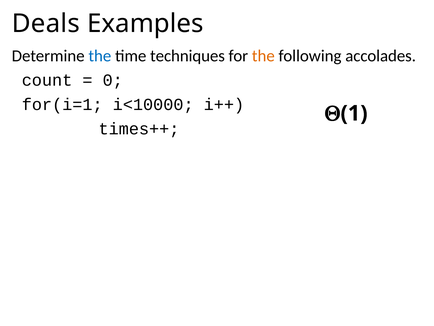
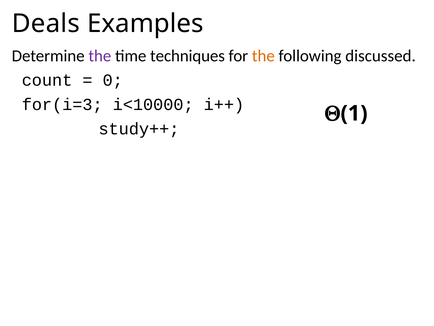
the colour: blue -> purple (100, 56)
accolades: accolades -> discussed (381, 56)
for(i=1: for(i=1 -> for(i=3 (62, 104)
times++: times++ -> study++ (139, 129)
